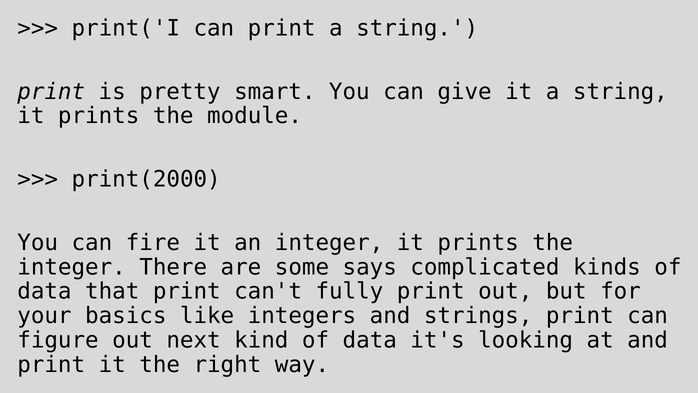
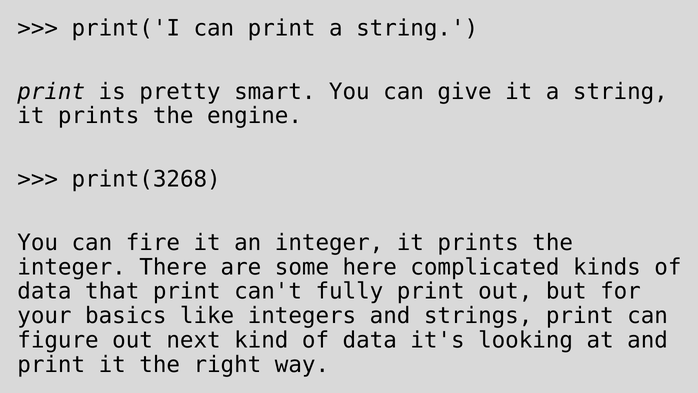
module: module -> engine (255, 116)
print(2000: print(2000 -> print(3268 (146, 179)
says: says -> here (370, 267)
